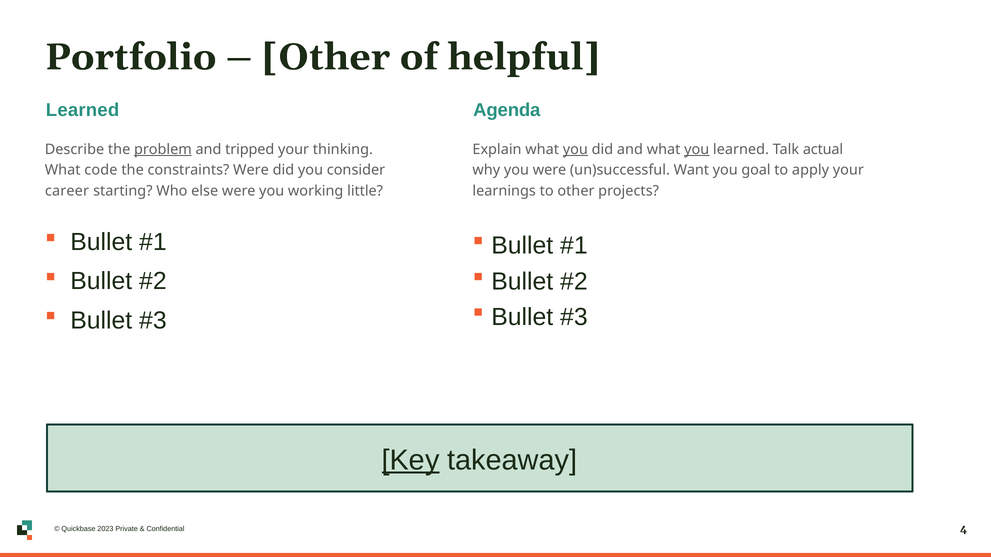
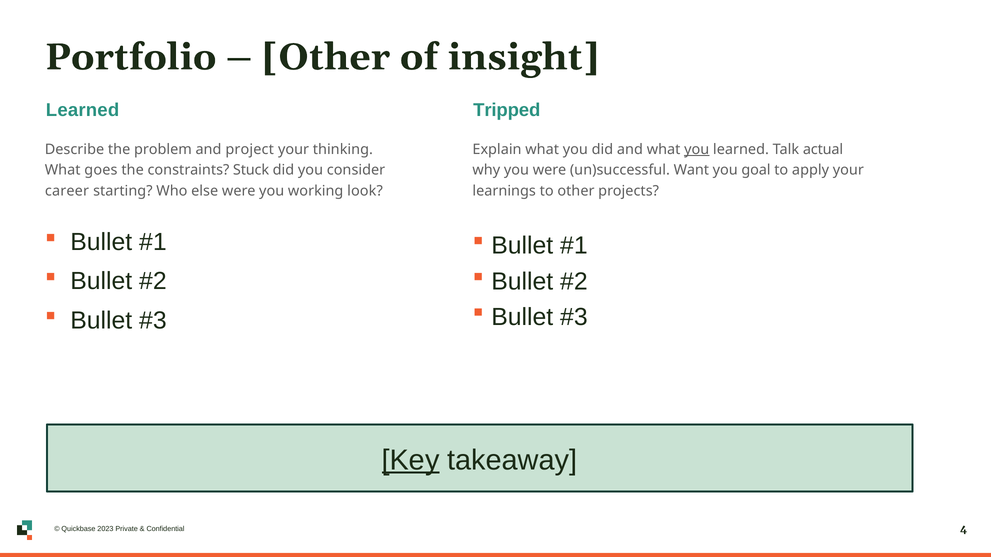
helpful: helpful -> insight (524, 57)
Agenda: Agenda -> Tripped (507, 110)
problem underline: present -> none (163, 149)
tripped: tripped -> project (250, 149)
you underline: present -> none (575, 149)
code: code -> goes (101, 170)
constraints Were: Were -> Stuck (251, 170)
little: little -> look (365, 191)
